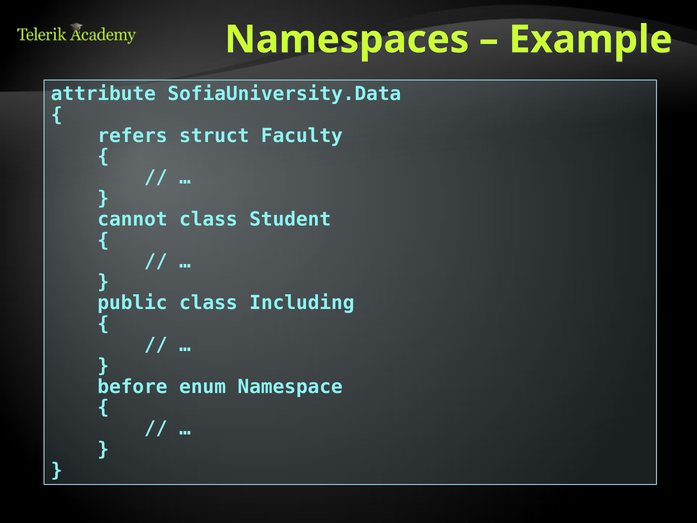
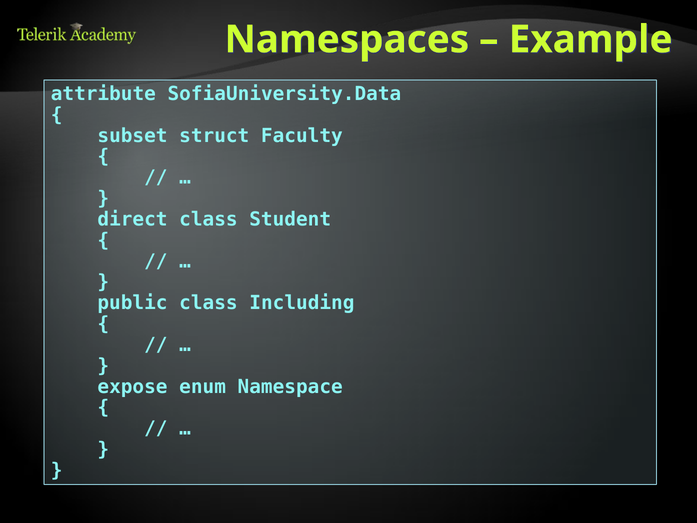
refers: refers -> subset (132, 136)
cannot: cannot -> direct (132, 219)
before: before -> expose (132, 386)
